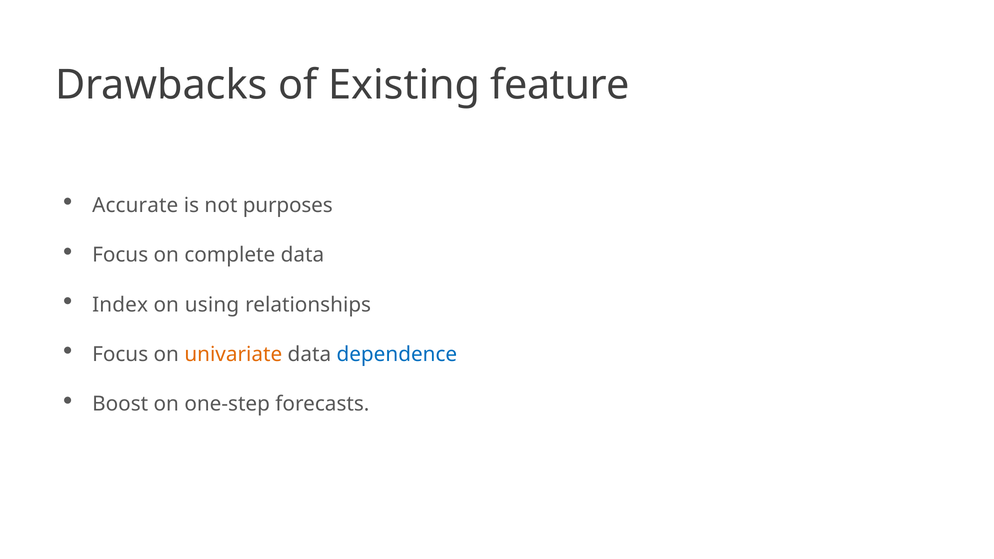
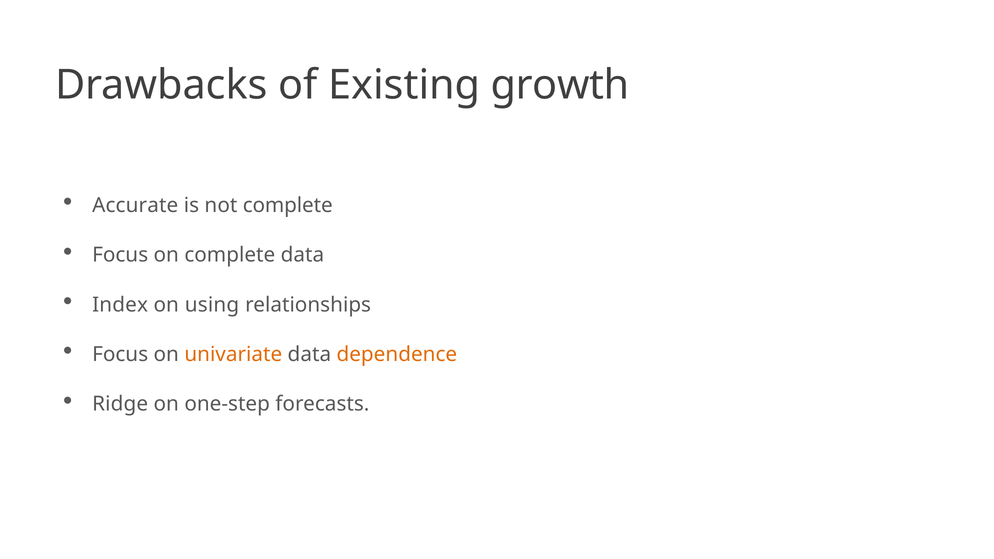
feature: feature -> growth (560, 85)
not purposes: purposes -> complete (288, 205)
dependence colour: blue -> orange (397, 354)
Boost: Boost -> Ridge (120, 404)
